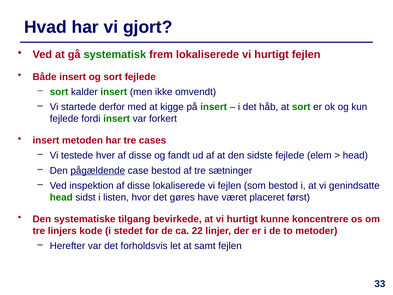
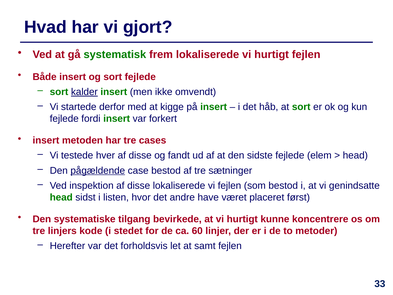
kalder underline: none -> present (84, 92)
gøres: gøres -> andre (182, 197)
22: 22 -> 60 (197, 231)
